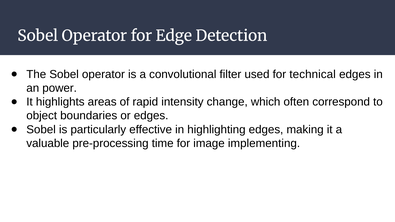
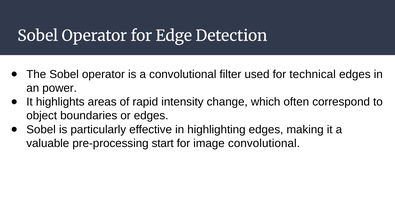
time: time -> start (163, 143)
image implementing: implementing -> convolutional (264, 143)
